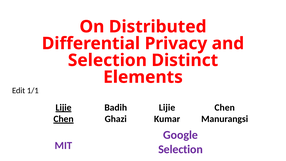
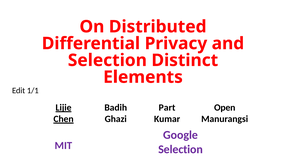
Lijie: Lijie -> Part (167, 107)
Chen: Chen -> Open (225, 107)
